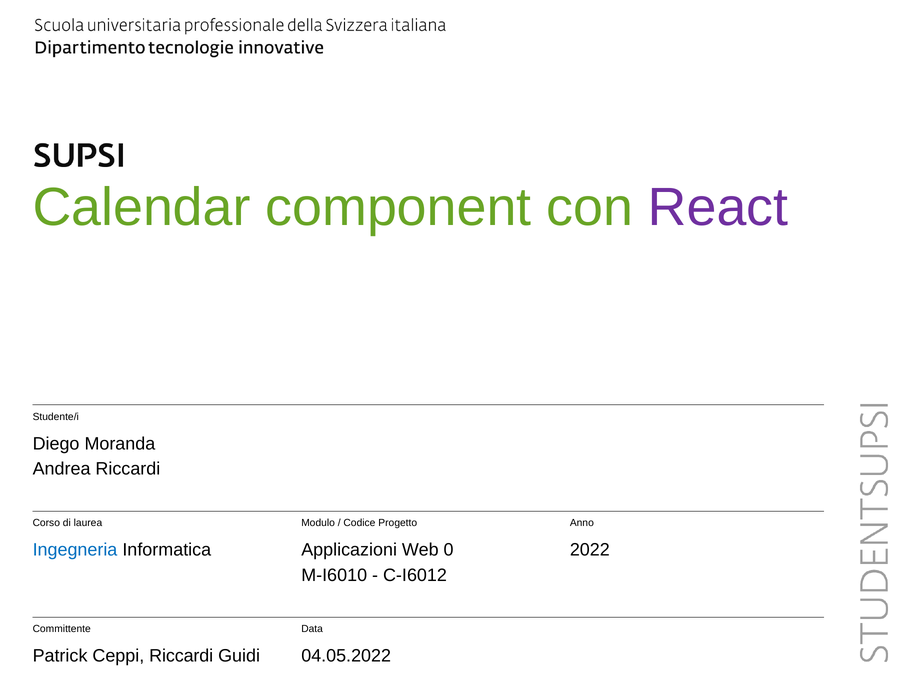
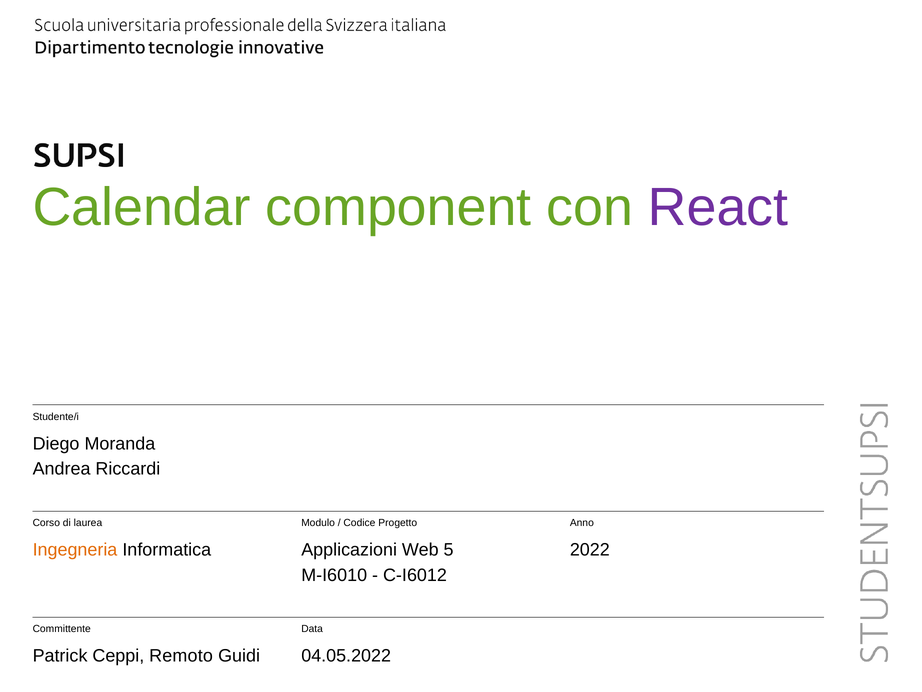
Ingegneria colour: blue -> orange (75, 550)
0: 0 -> 5 (449, 550)
Ceppi Riccardi: Riccardi -> Remoto (181, 655)
